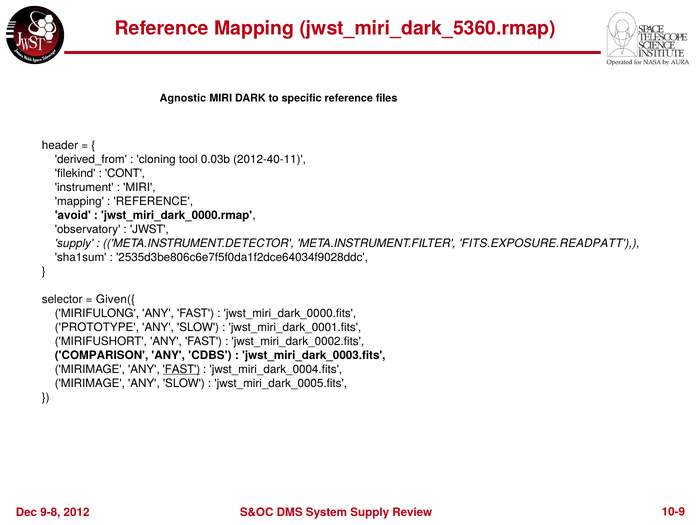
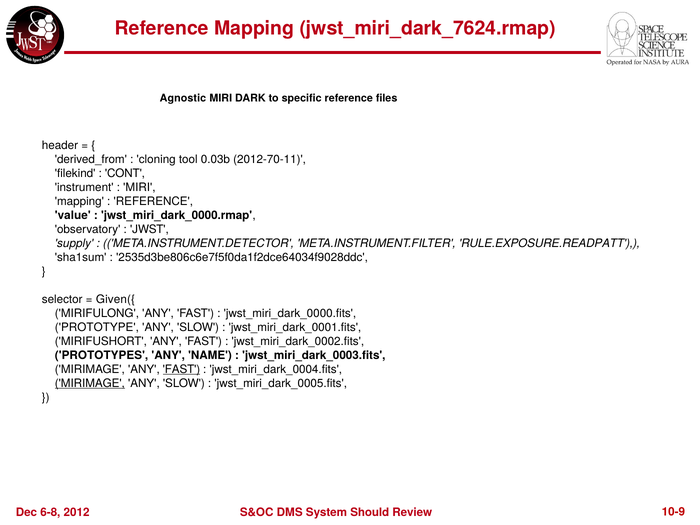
jwst_miri_dark_5360.rmap: jwst_miri_dark_5360.rmap -> jwst_miri_dark_7624.rmap (428, 29)
2012-40-11: 2012-40-11 -> 2012-70-11 (270, 159)
avoid: avoid -> value (73, 215)
FITS.EXPOSURE.READPATT: FITS.EXPOSURE.READPATT -> RULE.EXPOSURE.READPATT (550, 243)
COMPARISON: COMPARISON -> PROTOTYPES (102, 355)
CDBS: CDBS -> NAME (210, 355)
MIRIMAGE underline: none -> present (90, 383)
9-8: 9-8 -> 6-8 (50, 512)
System Supply: Supply -> Should (370, 512)
